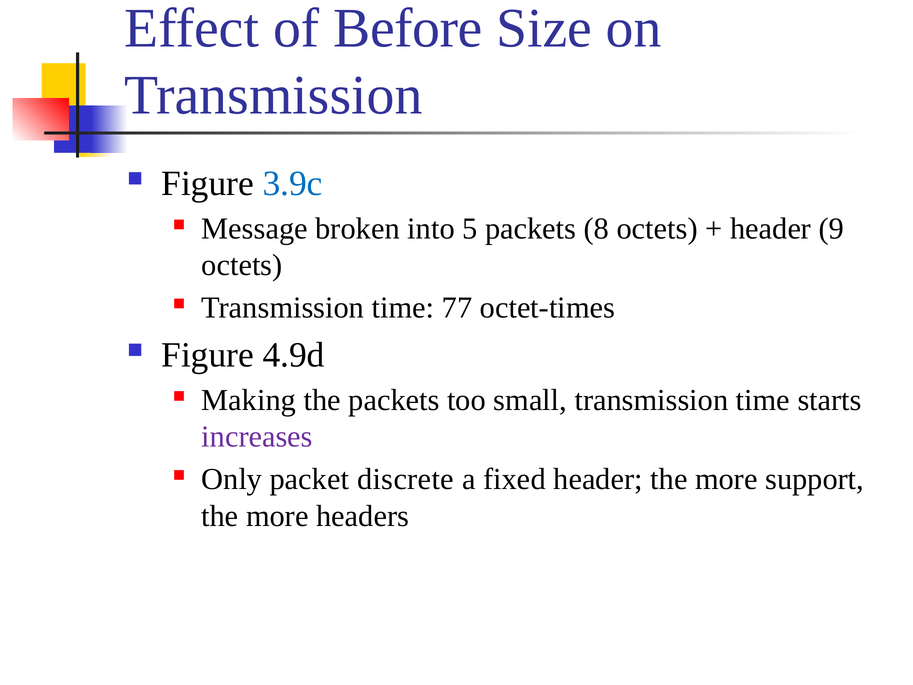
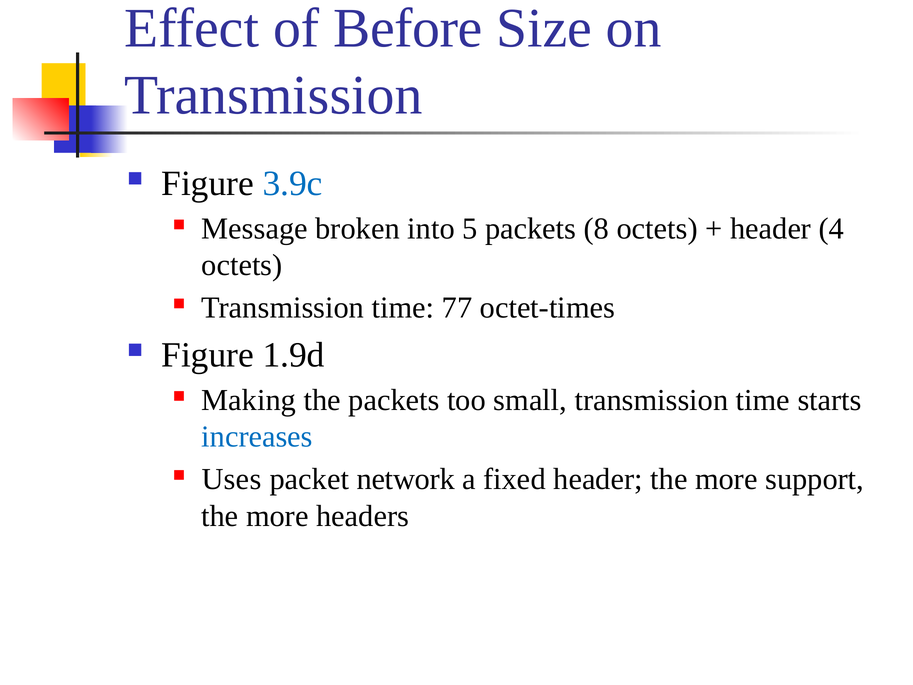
9: 9 -> 4 (831, 229)
4.9d: 4.9d -> 1.9d (294, 355)
increases colour: purple -> blue (257, 437)
Only: Only -> Uses (232, 479)
discrete: discrete -> network (406, 479)
